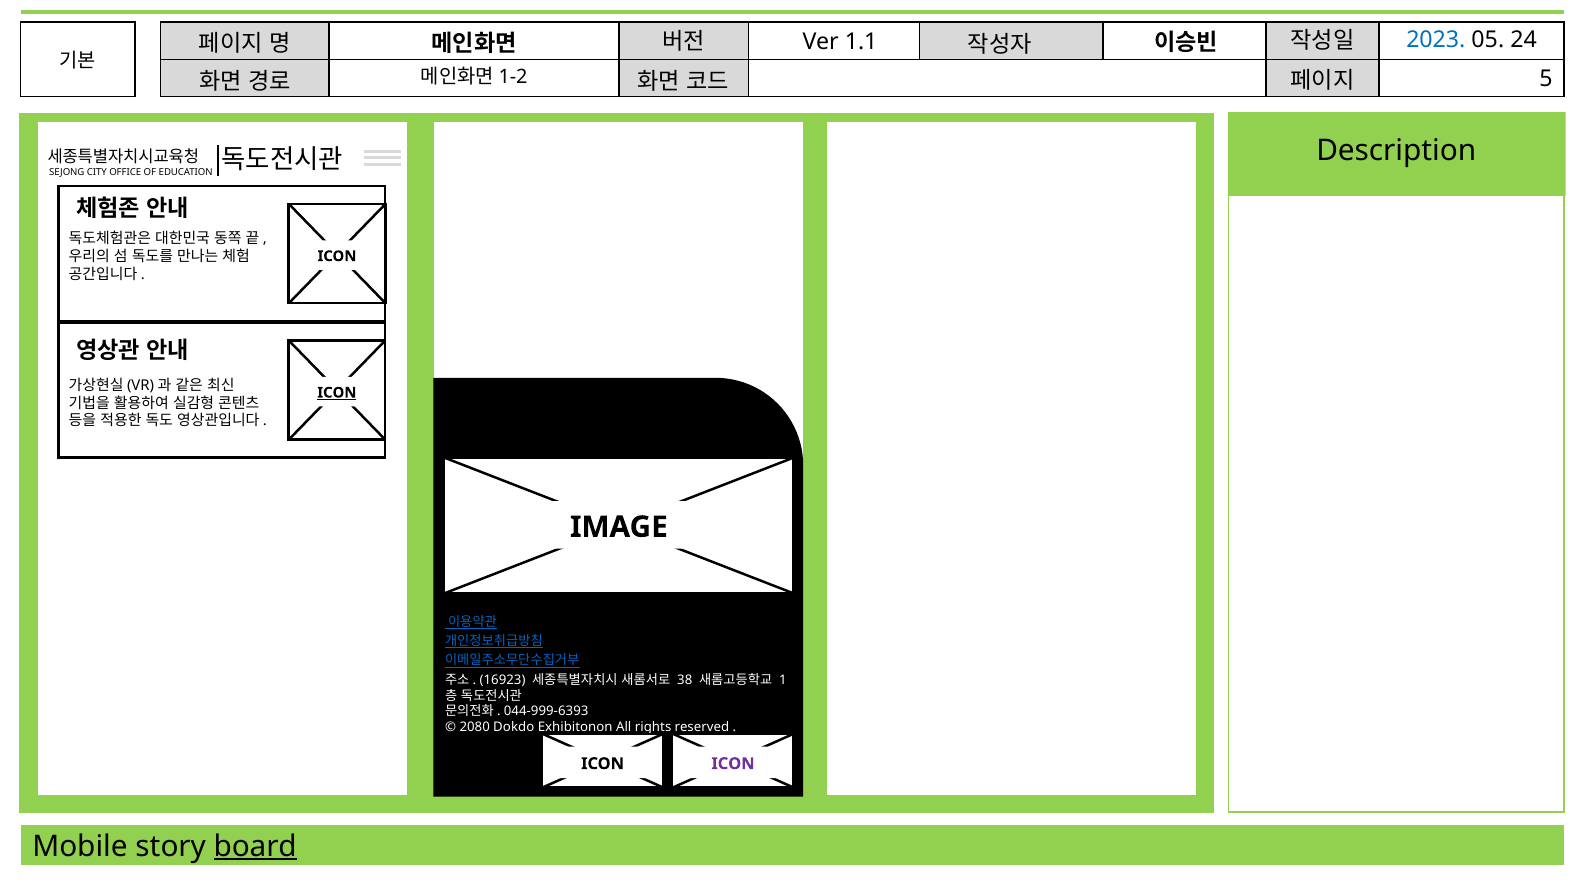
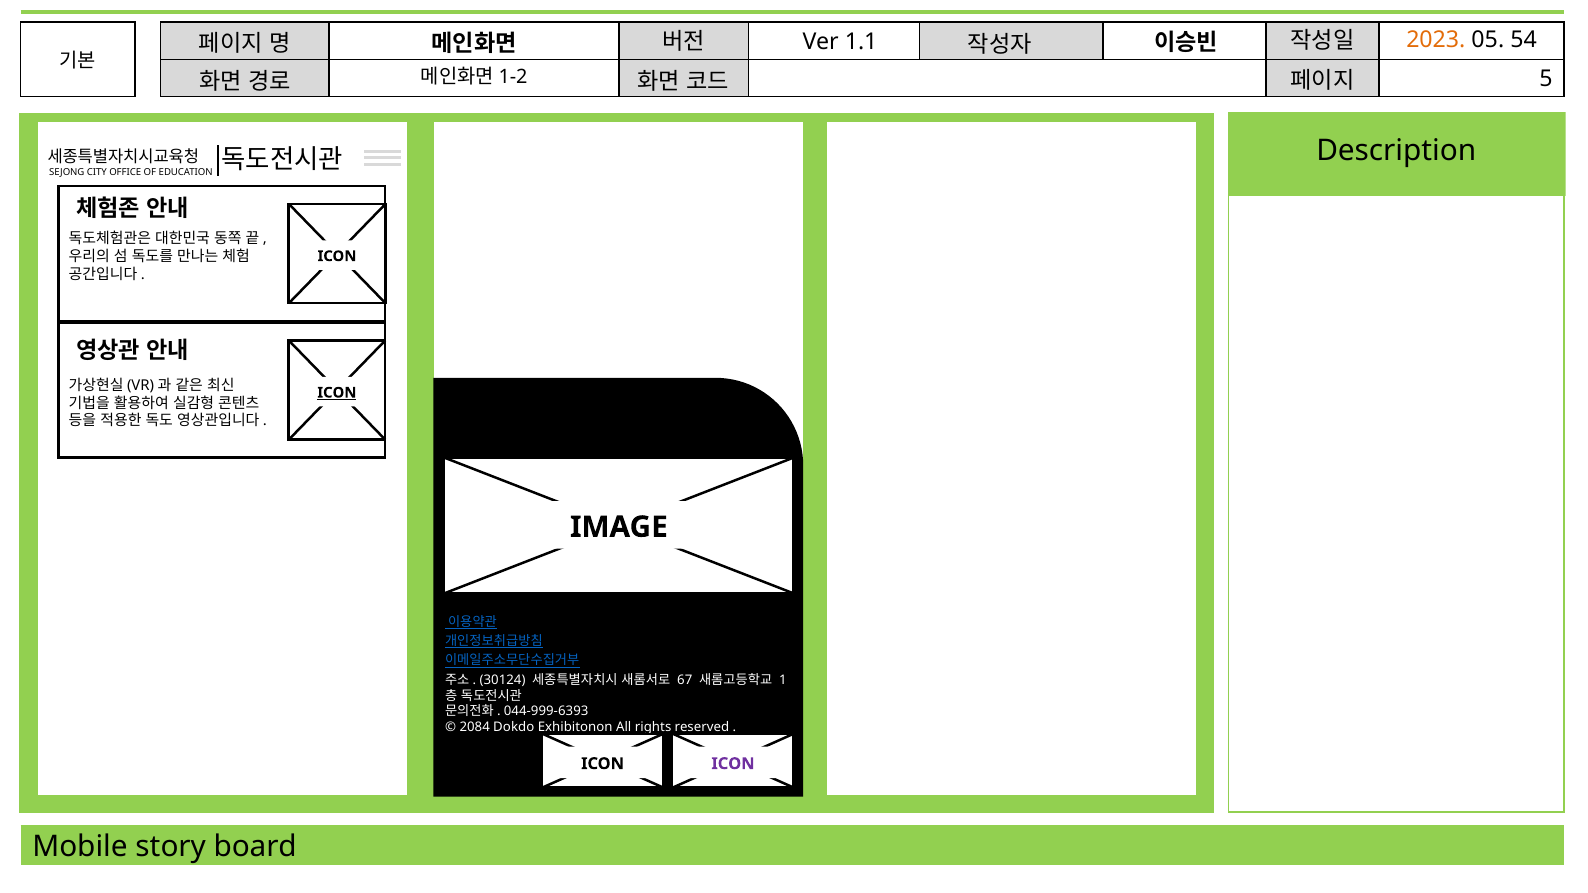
2023 colour: blue -> orange (1436, 40)
24: 24 -> 54 (1524, 40)
16923: 16923 -> 30124 (503, 680)
38: 38 -> 67 (685, 680)
2080: 2080 -> 2084 (475, 728)
board underline: present -> none (255, 847)
